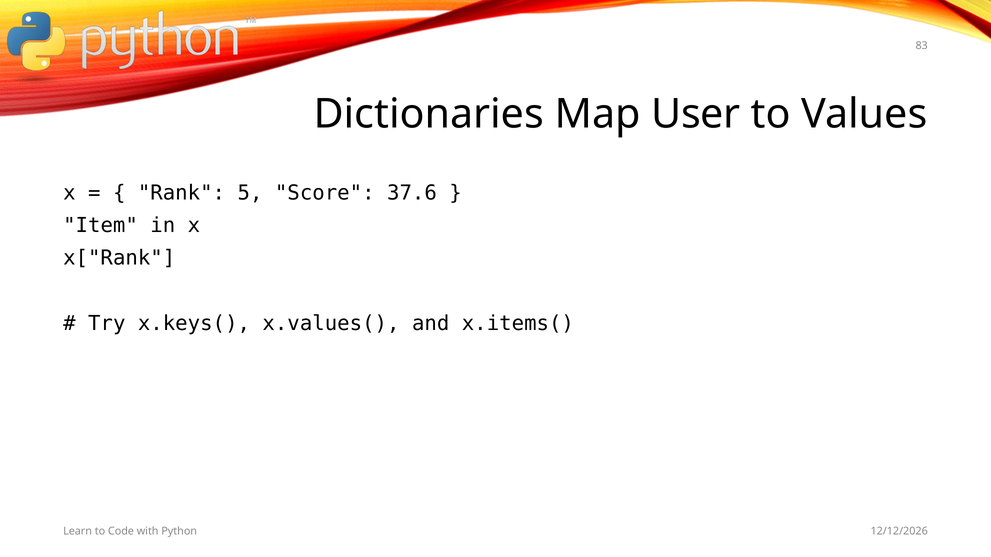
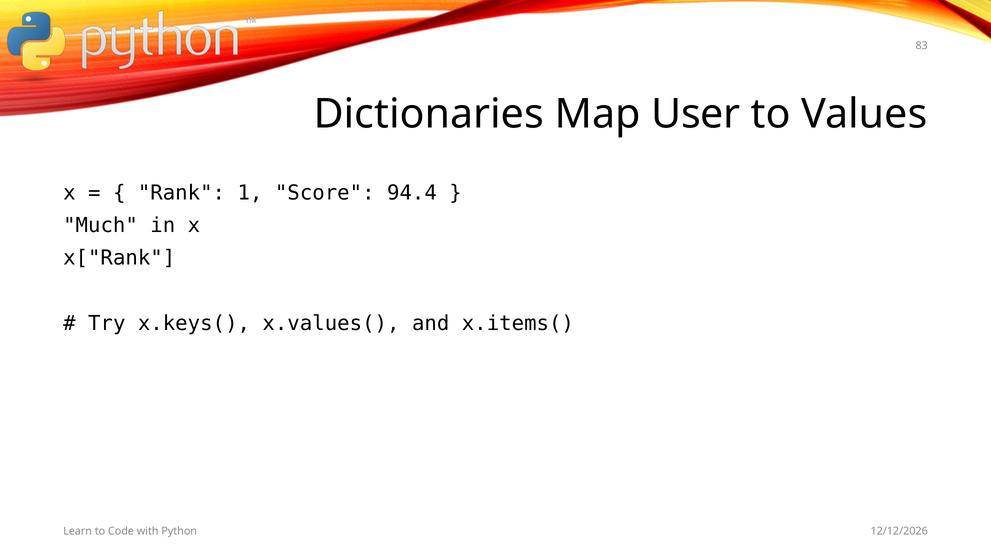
5: 5 -> 1 (250, 193)
37.6: 37.6 -> 94.4 (412, 193)
Item: Item -> Much (101, 226)
